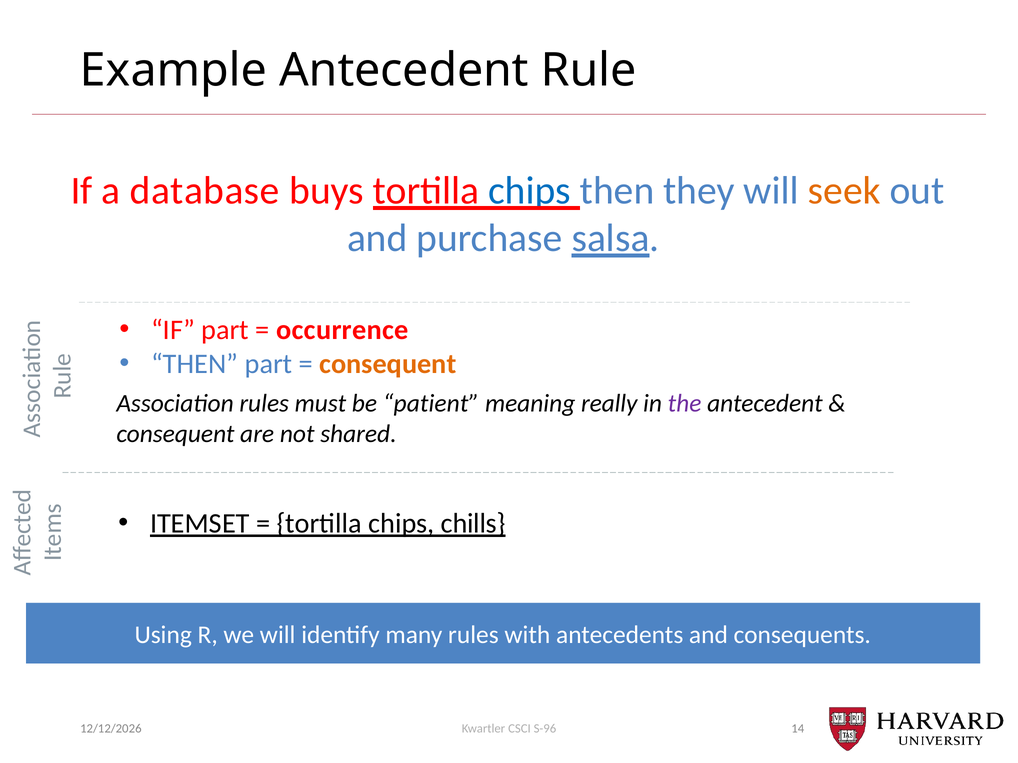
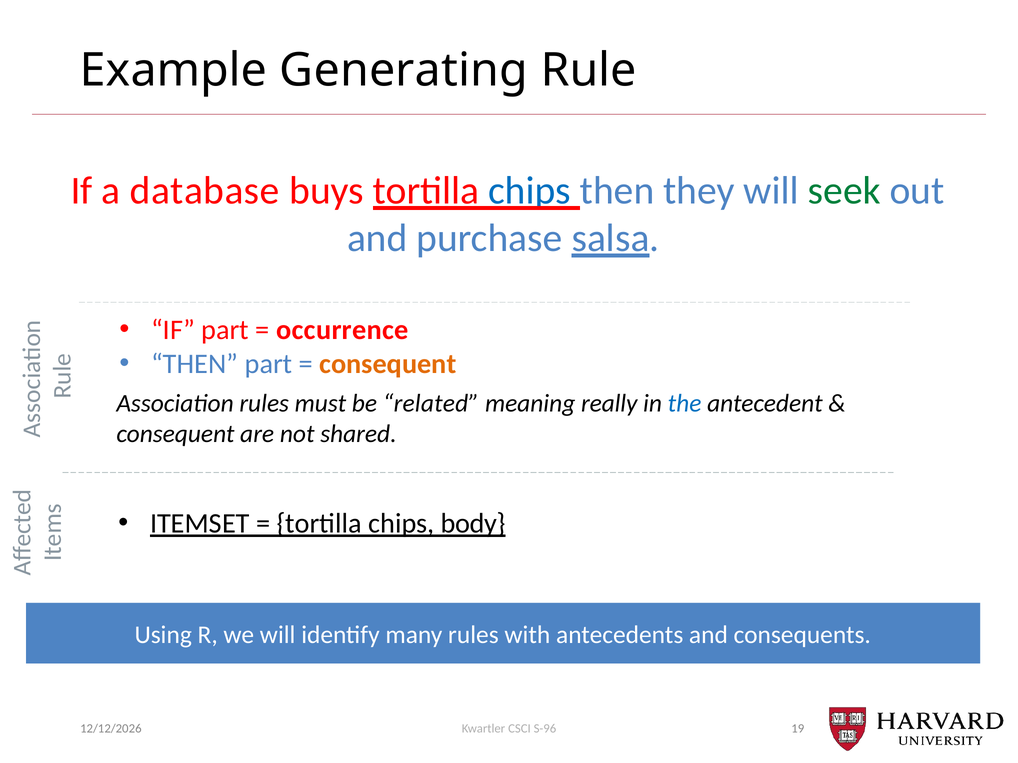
Example Antecedent: Antecedent -> Generating (404, 71)
seek colour: orange -> green (844, 191)
patient: patient -> related (431, 403)
the colour: purple -> blue (685, 403)
chills: chills -> body (473, 524)
14: 14 -> 19 (798, 729)
